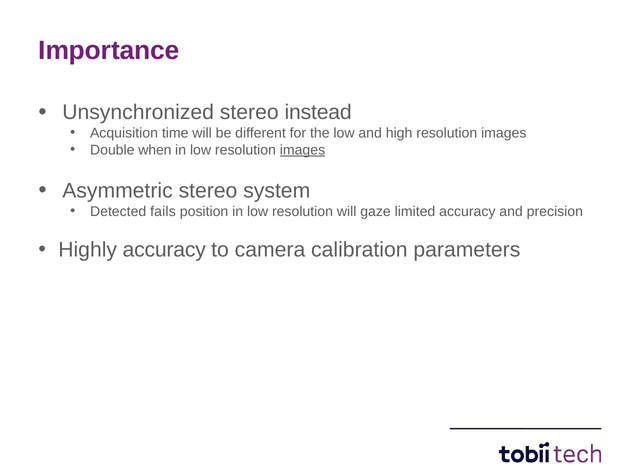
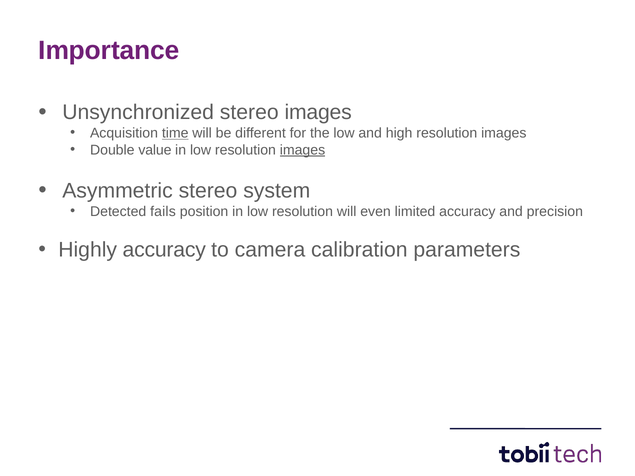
stereo instead: instead -> images (318, 113)
time underline: none -> present (175, 133)
when: when -> value (155, 150)
gaze: gaze -> even (376, 212)
